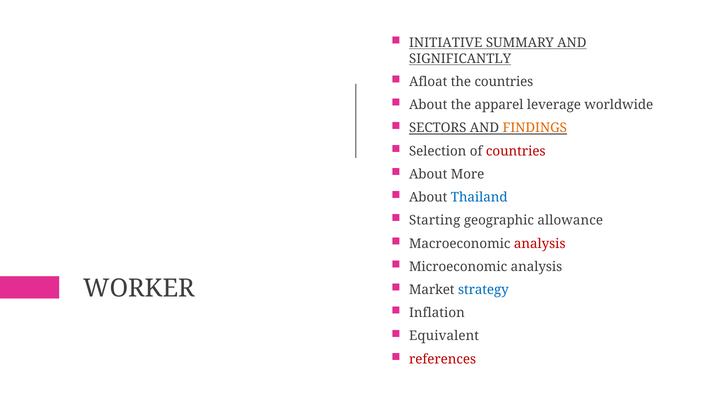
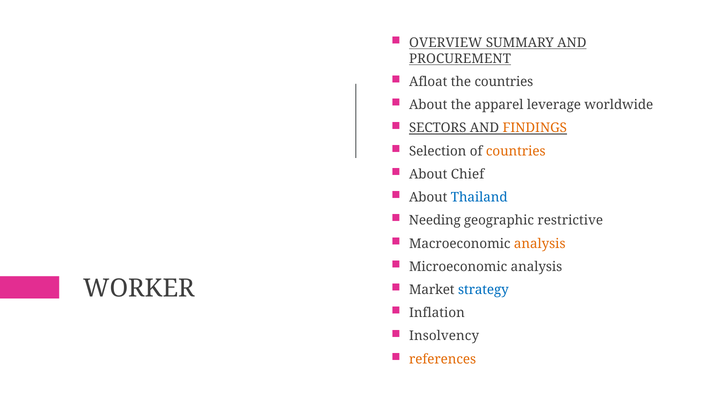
INITIATIVE: INITIATIVE -> OVERVIEW (446, 43)
SIGNIFICANTLY: SIGNIFICANTLY -> PROCUREMENT (460, 59)
countries colour: red -> orange (516, 151)
More: More -> Chief (468, 174)
Starting: Starting -> Needing (435, 220)
allowance: allowance -> restrictive (570, 220)
analysis colour: red -> orange (540, 244)
Equivalent: Equivalent -> Insolvency (444, 336)
references colour: red -> orange (443, 359)
